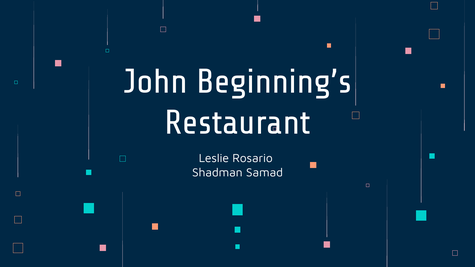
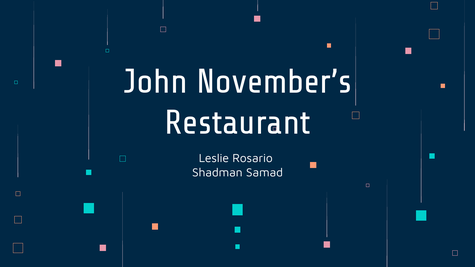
Beginning’s: Beginning’s -> November’s (274, 82)
